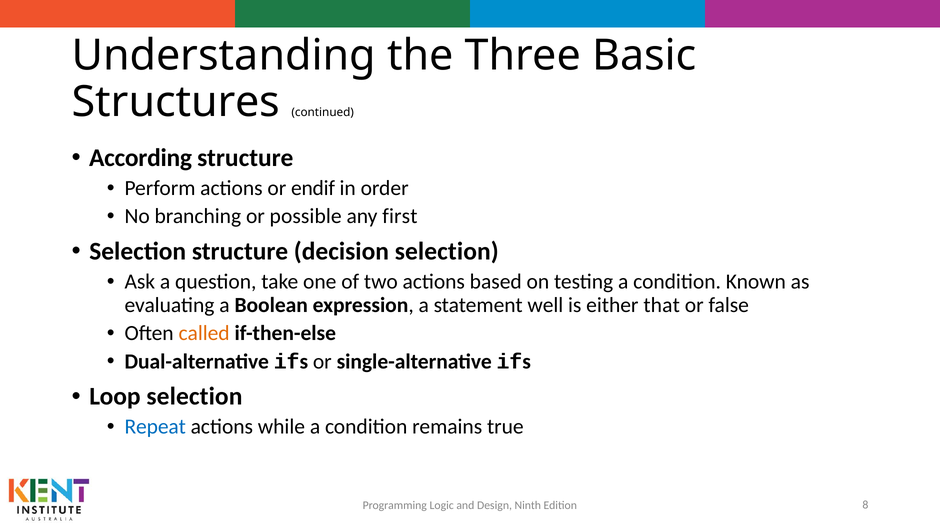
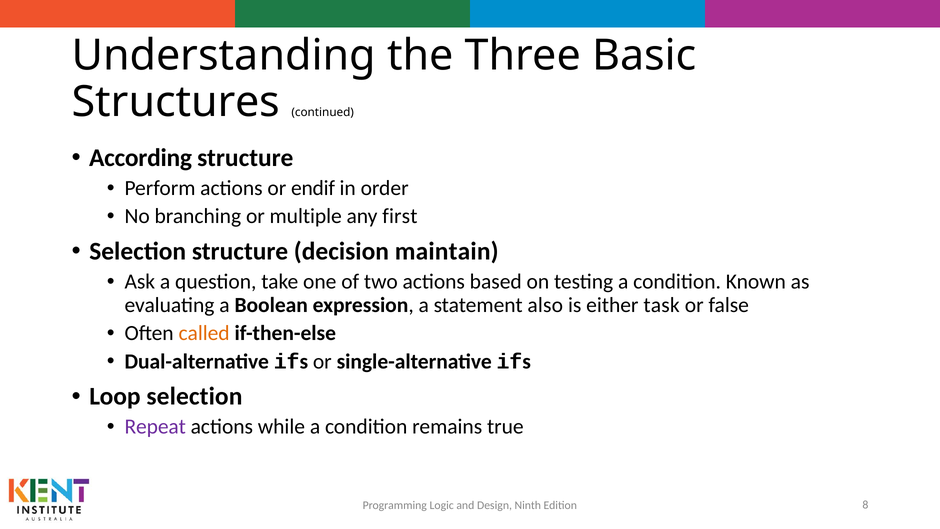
possible: possible -> multiple (306, 216)
decision selection: selection -> maintain (447, 251)
well: well -> also (545, 305)
that: that -> task (662, 305)
Repeat colour: blue -> purple (155, 427)
